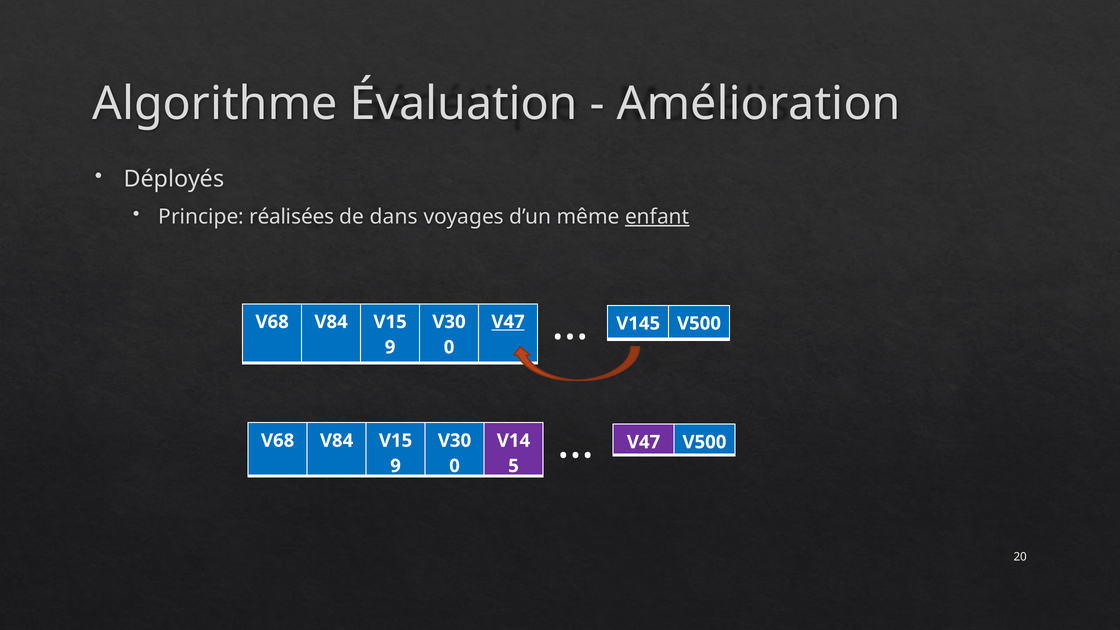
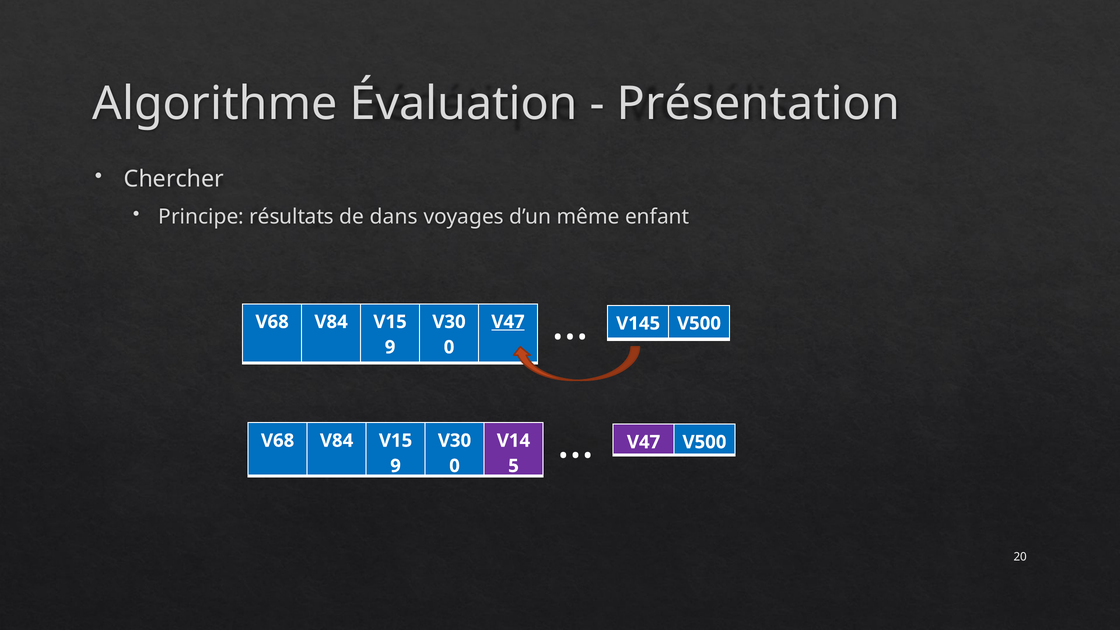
Amélioration: Amélioration -> Présentation (759, 104)
Déployés: Déployés -> Chercher (174, 179)
réalisées: réalisées -> résultats (292, 217)
enfant underline: present -> none (657, 217)
